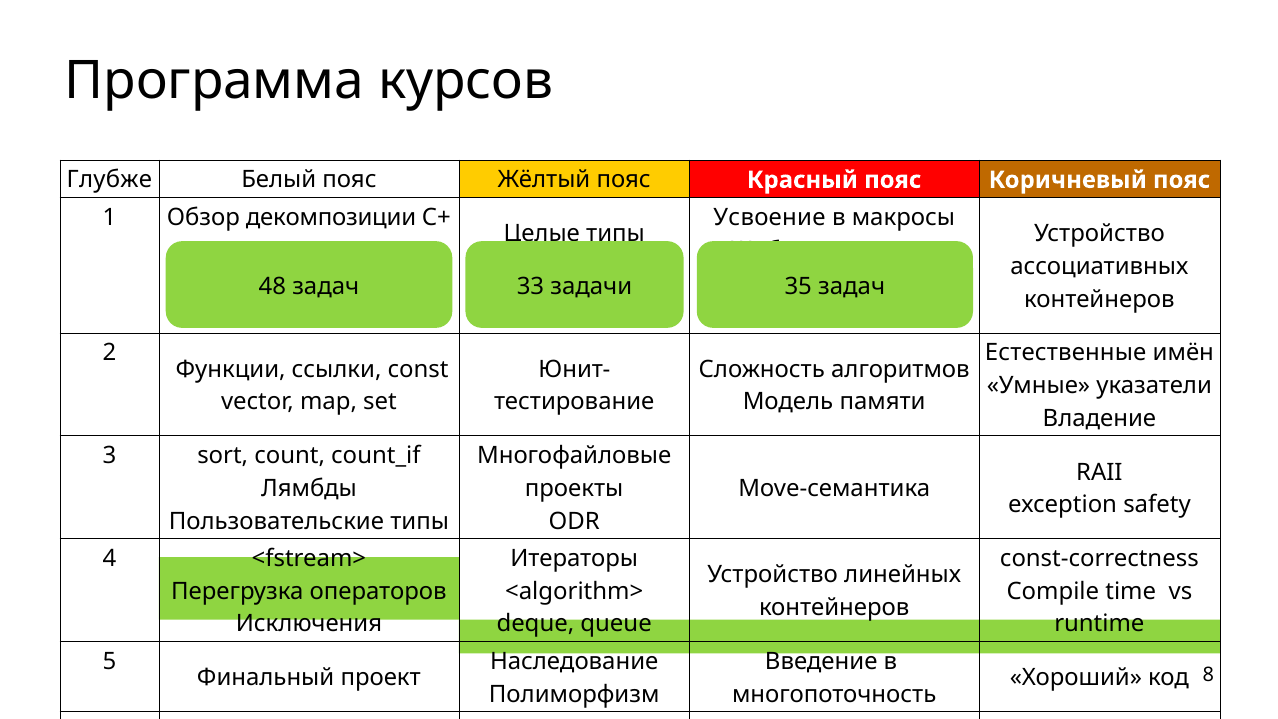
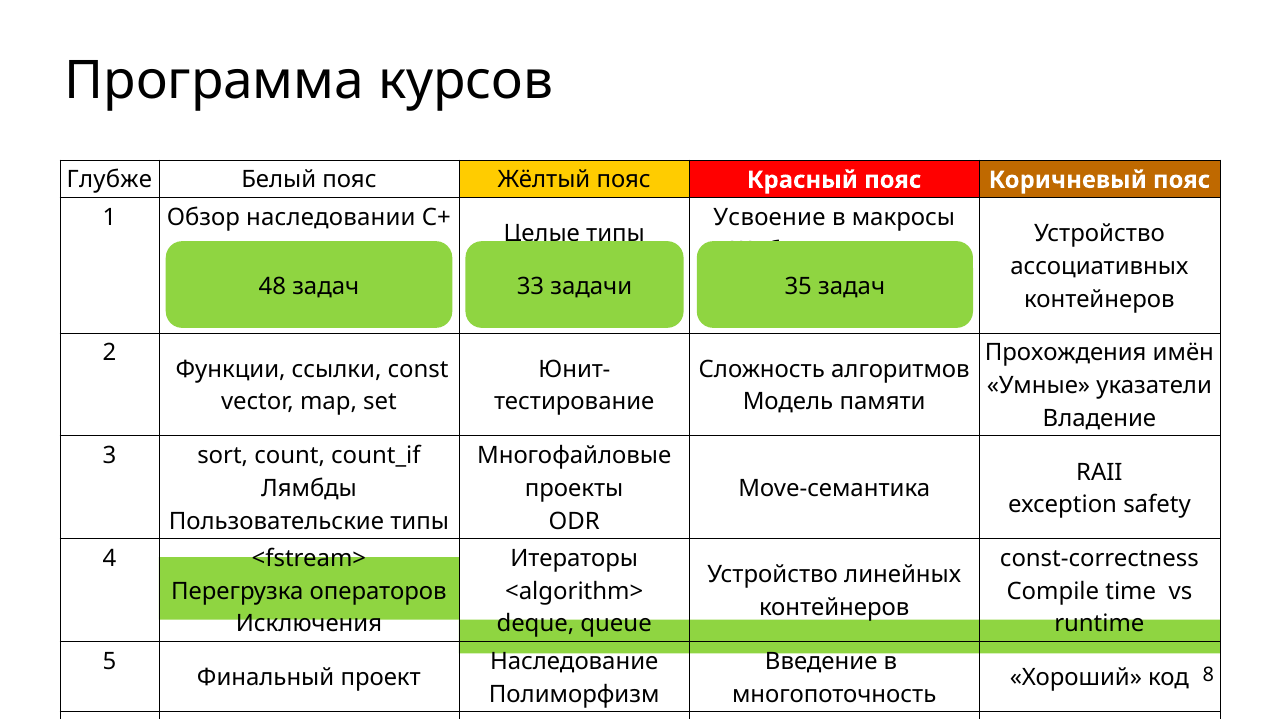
декомпозиции: декомпозиции -> наследовании (331, 217)
Естественные: Естественные -> Прохождения (1066, 353)
